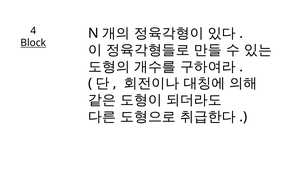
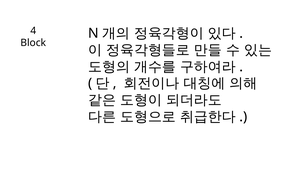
Block underline: present -> none (33, 43)
